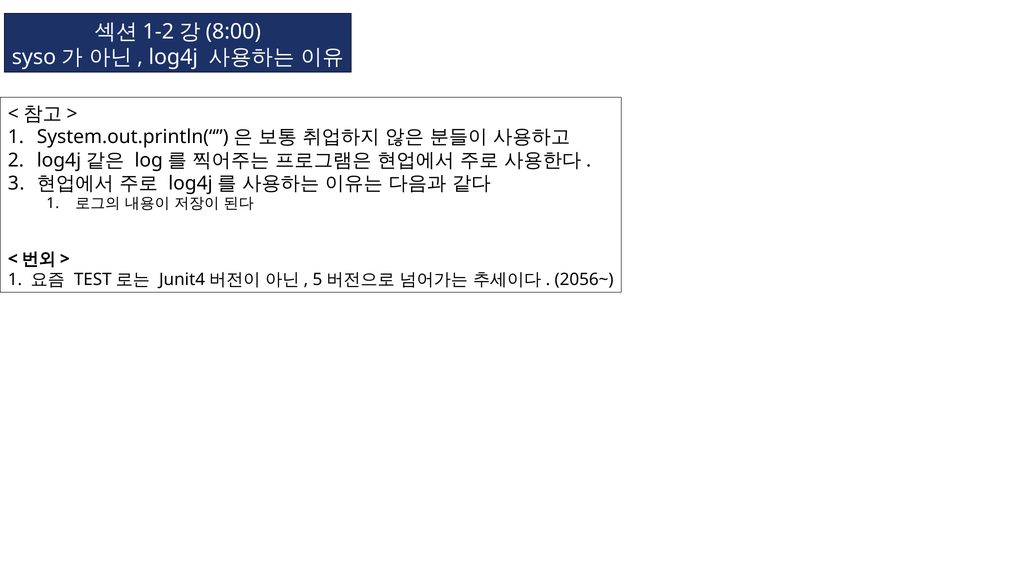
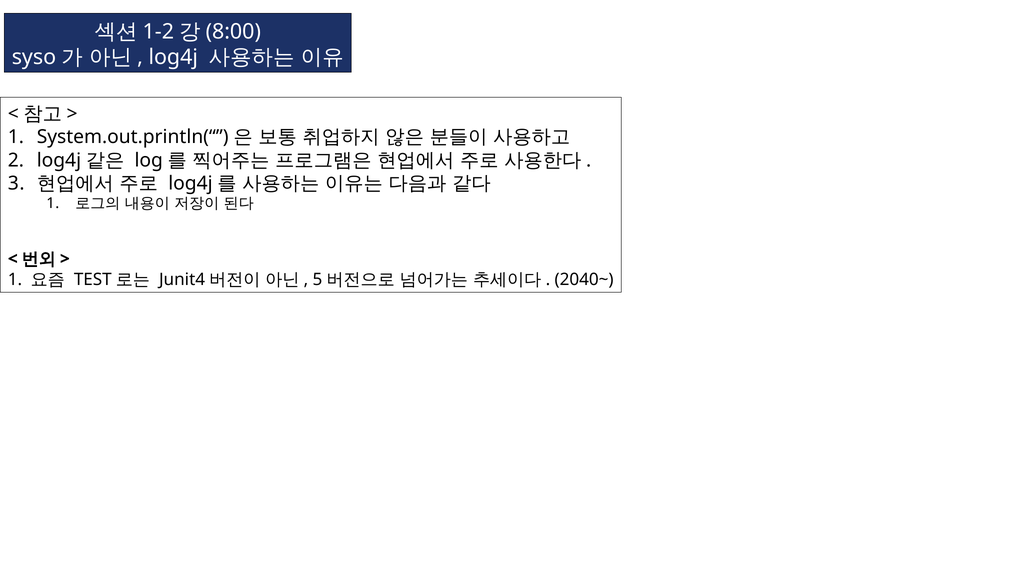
2056~: 2056~ -> 2040~ (584, 279)
